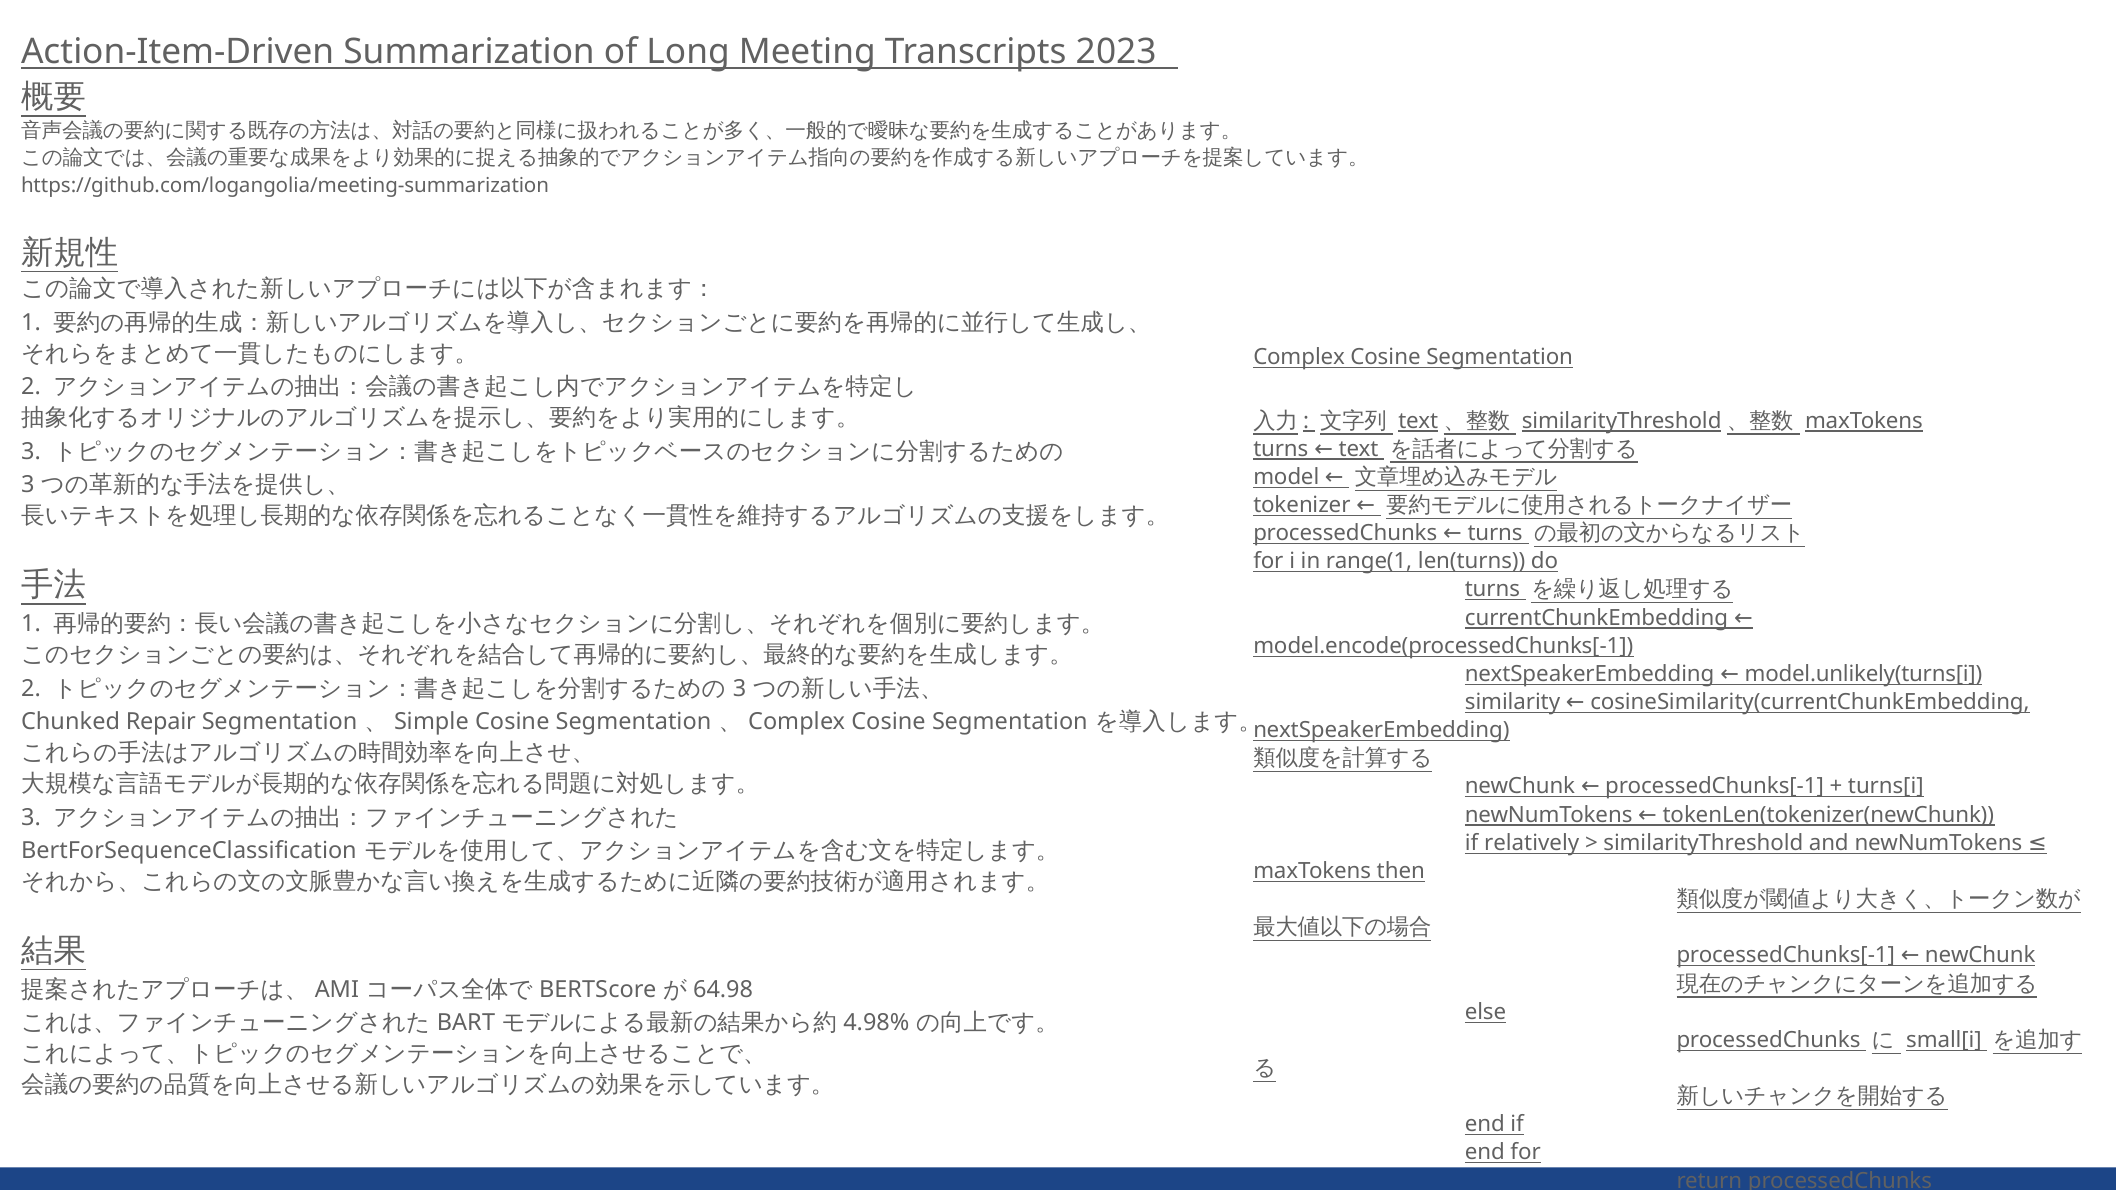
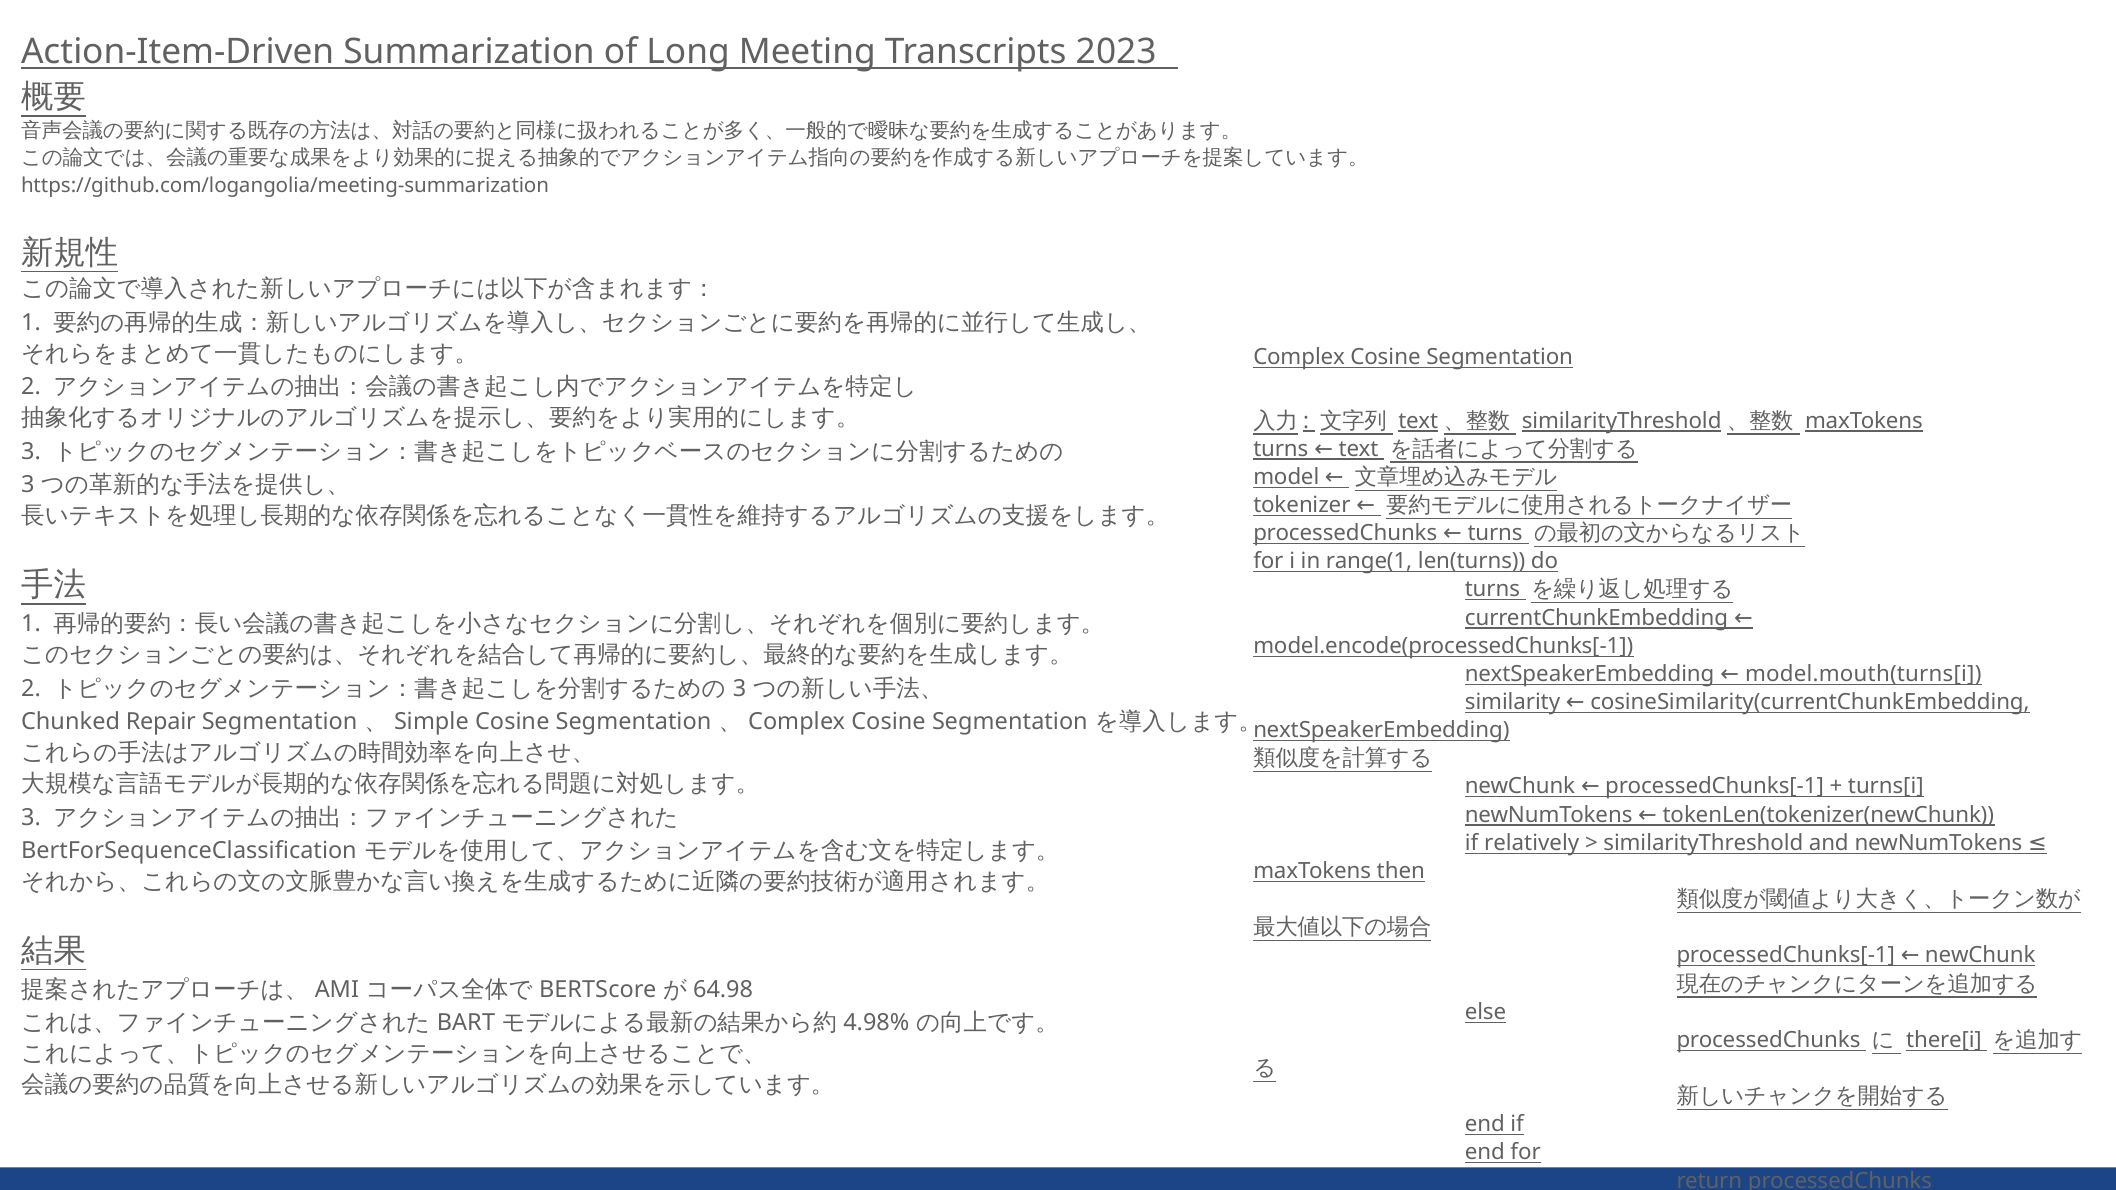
model.unlikely(turns[i: model.unlikely(turns[i -> model.mouth(turns[i (1863, 674)
small[i: small[i -> there[i (1944, 1040)
